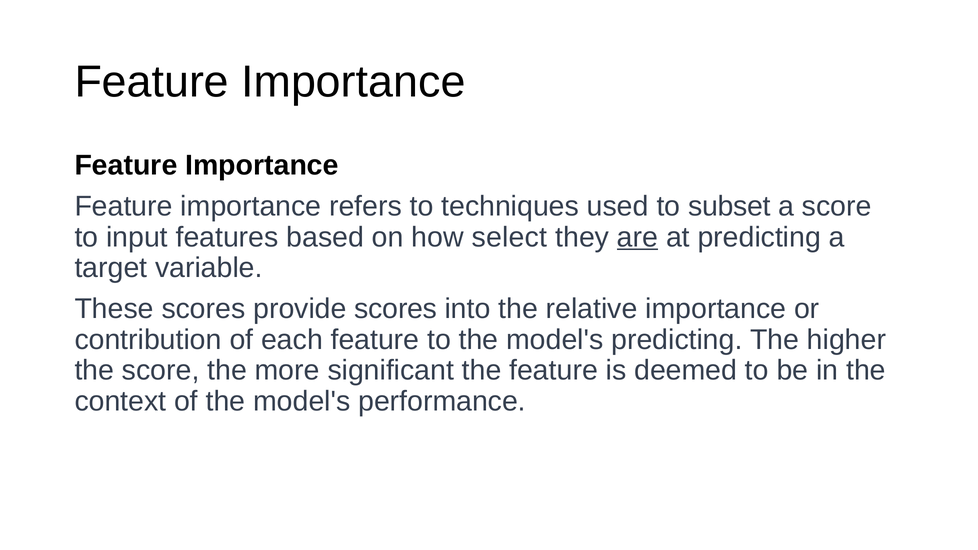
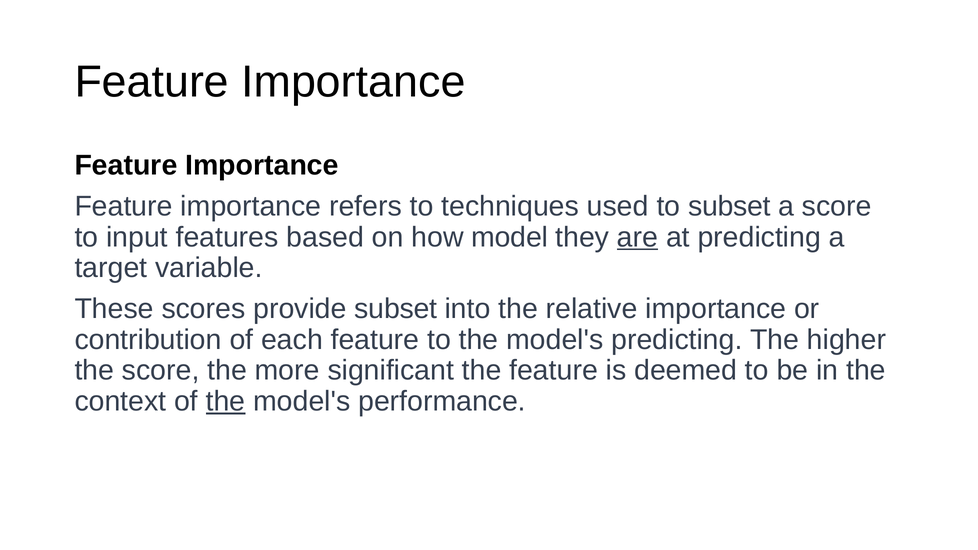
select: select -> model (510, 237)
provide scores: scores -> subset (396, 309)
the underline: none -> present (226, 401)
